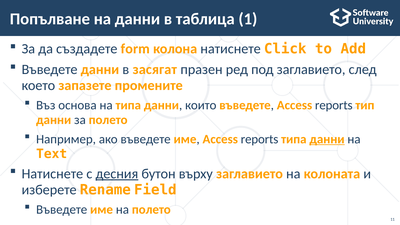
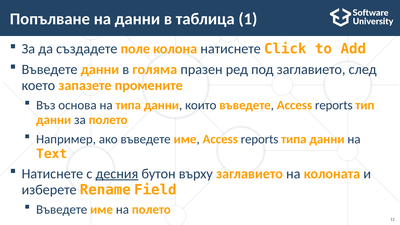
form: form -> поле (135, 49)
засягат: засягат -> голяма (155, 70)
данни underline: present -> none (327, 139)
